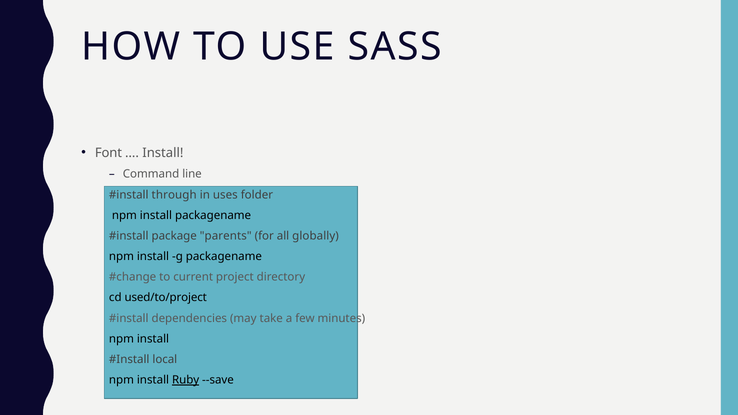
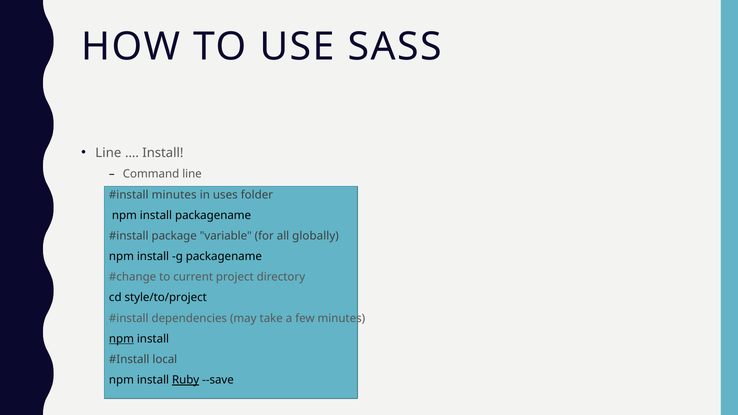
Font: Font -> Line (108, 153)
through: through -> minutes (174, 195)
parents: parents -> variable (226, 236)
used/to/project: used/to/project -> style/to/project (166, 298)
npm underline: none -> present (121, 339)
